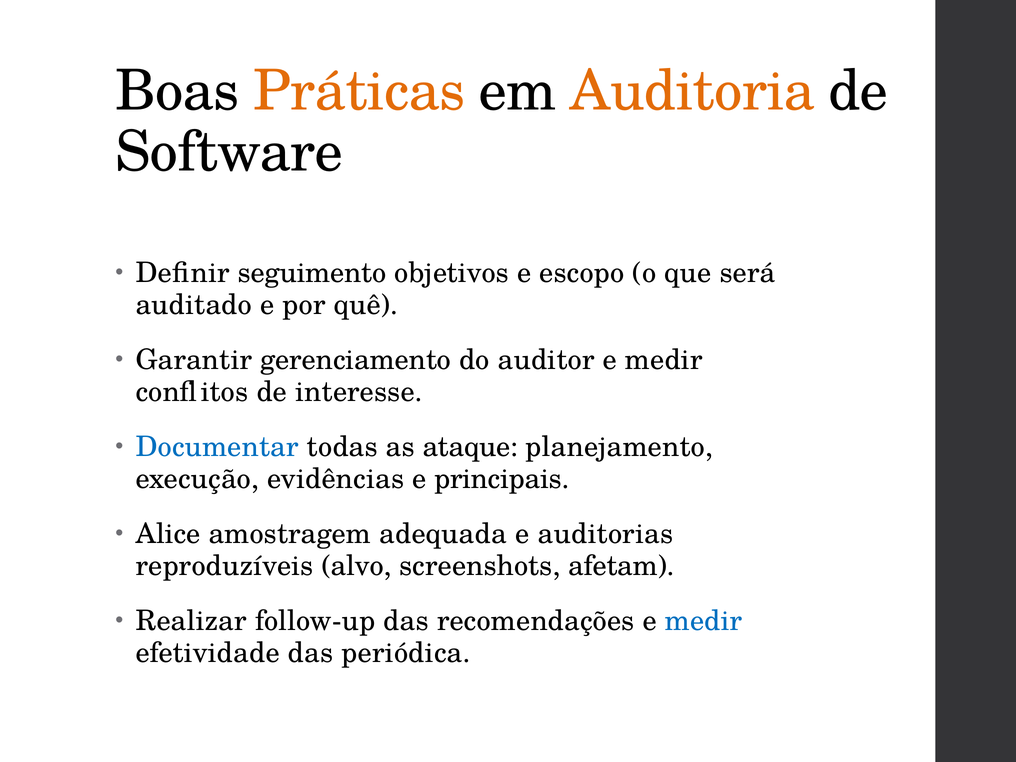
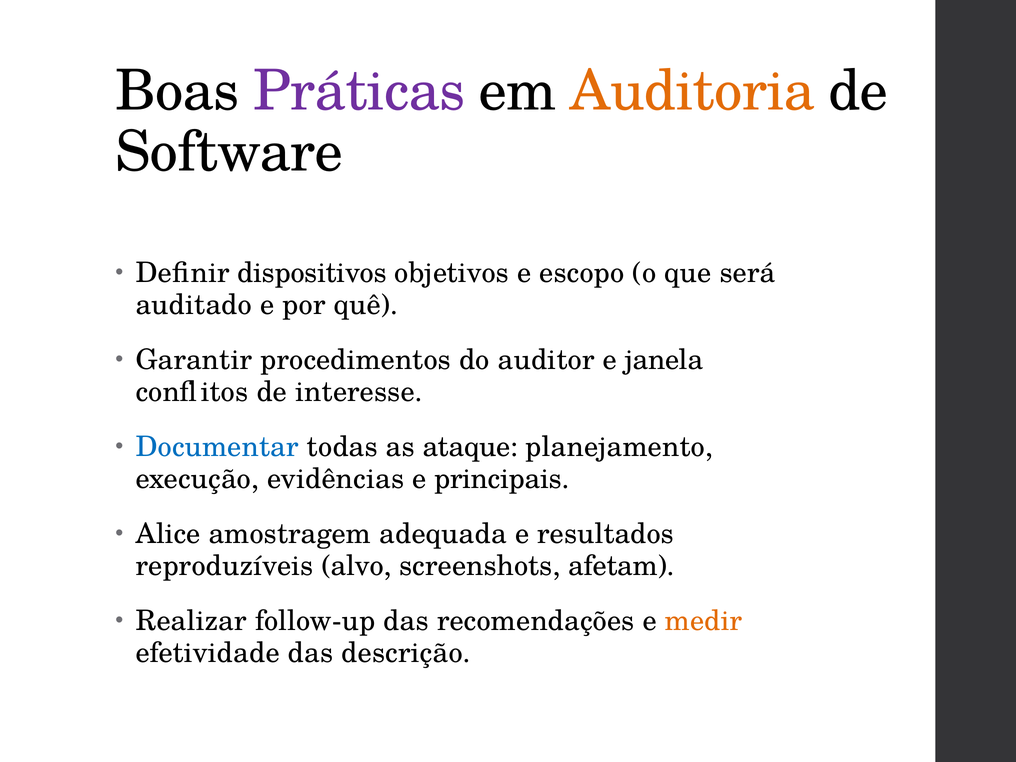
Práticas colour: orange -> purple (359, 91)
seguimento: seguimento -> dispositivos (312, 273)
gerenciamento: gerenciamento -> procedimentos (356, 360)
auditor e medir: medir -> janela (664, 360)
auditorias: auditorias -> resultados (606, 534)
medir colour: blue -> orange (704, 621)
periódica: periódica -> descrição (406, 653)
